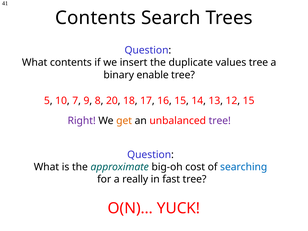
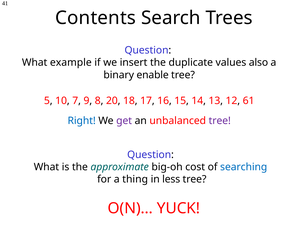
What contents: contents -> example (71, 63)
values tree: tree -> also (258, 63)
12 15: 15 -> 61 (249, 101)
Right colour: purple -> blue (82, 121)
get colour: orange -> purple (124, 121)
really: really -> thing (135, 179)
fast: fast -> less (171, 179)
